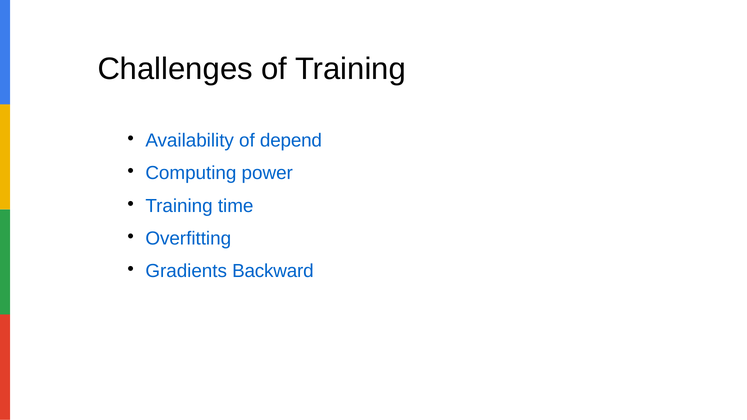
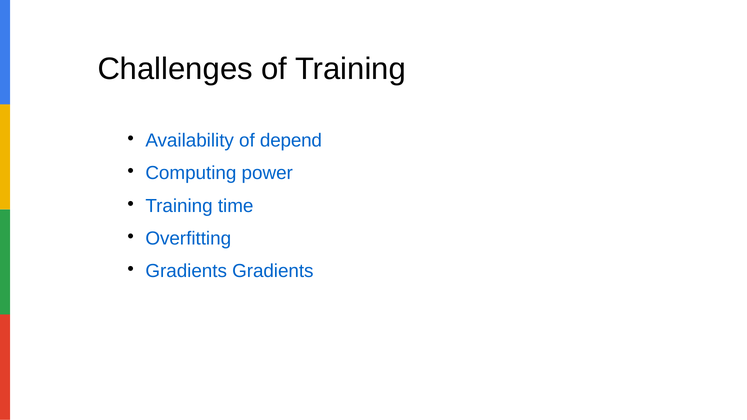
Gradients Backward: Backward -> Gradients (273, 271)
